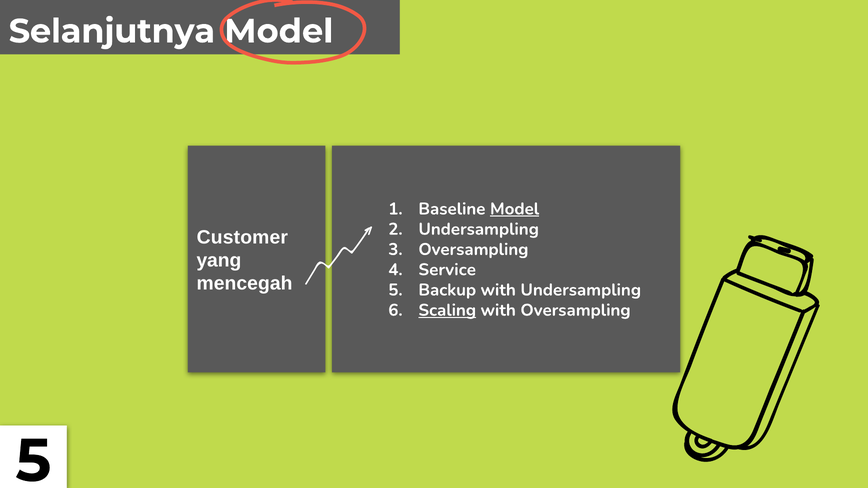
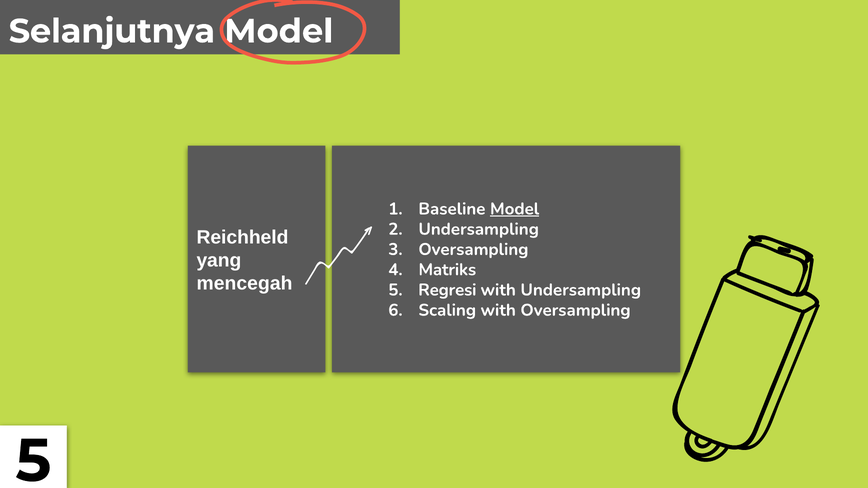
Customer: Customer -> Reichheld (242, 237)
Service: Service -> Matriks (447, 270)
Backup: Backup -> Regresi (447, 290)
Scaling underline: present -> none (447, 310)
